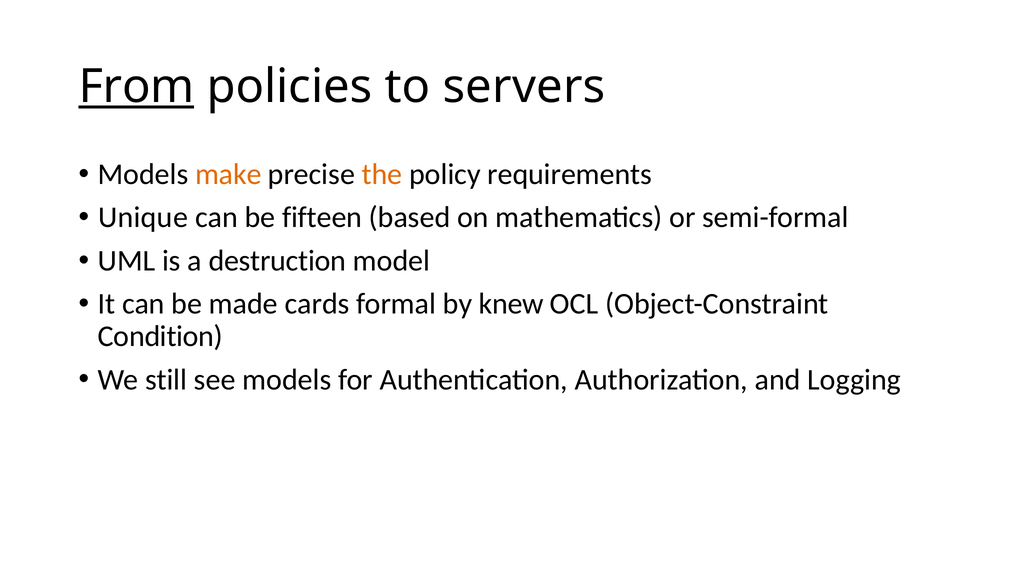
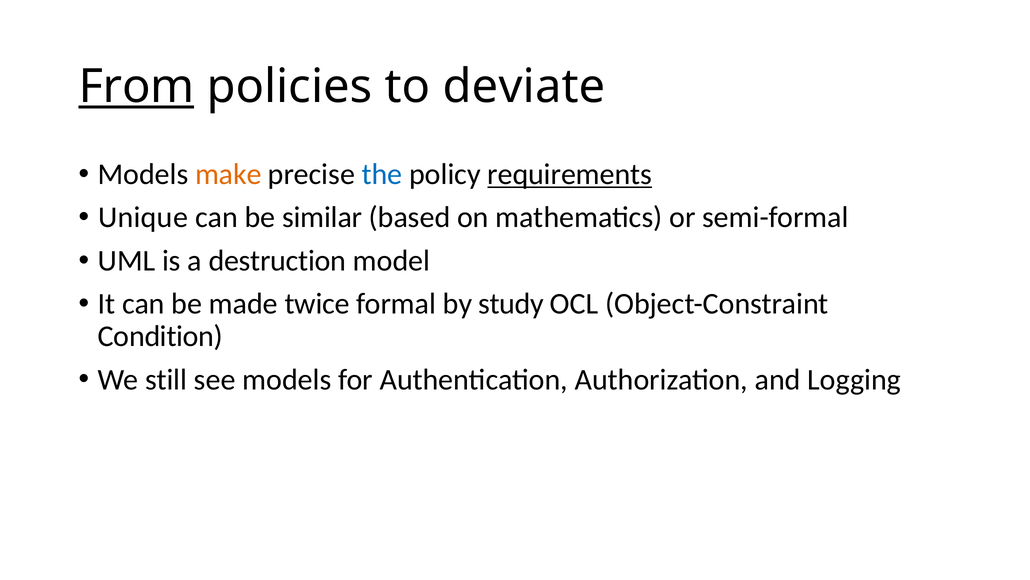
servers: servers -> deviate (524, 87)
the colour: orange -> blue (382, 174)
requirements underline: none -> present (570, 174)
fifteen: fifteen -> similar (322, 217)
cards: cards -> twice (317, 304)
knew: knew -> study (511, 304)
